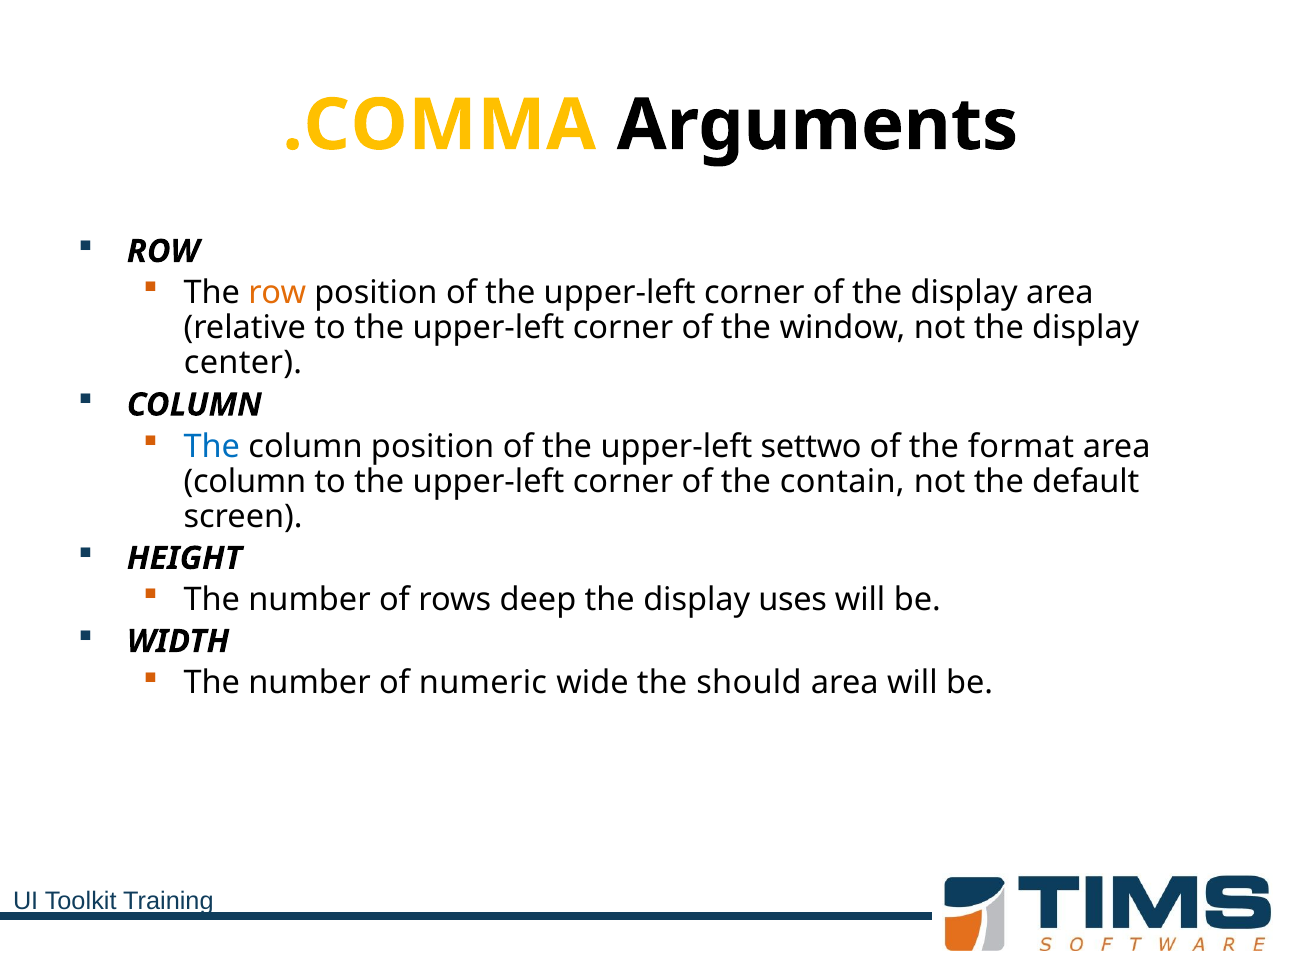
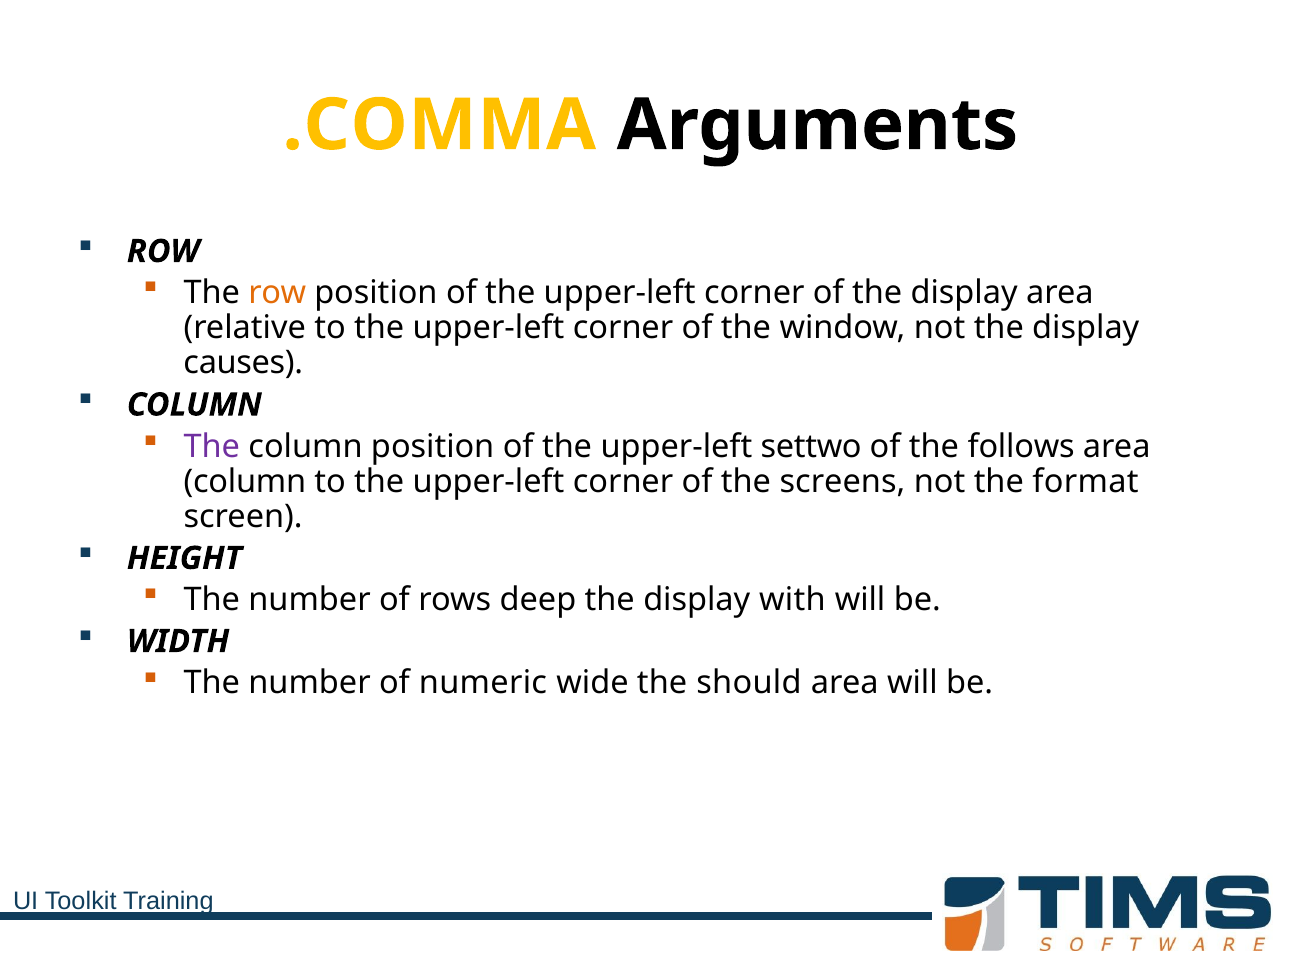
center: center -> causes (243, 363)
The colour: blue -> purple (212, 446)
format: format -> follows (1021, 446)
contain: contain -> screens (842, 482)
default: default -> format (1086, 482)
uses: uses -> with (792, 600)
